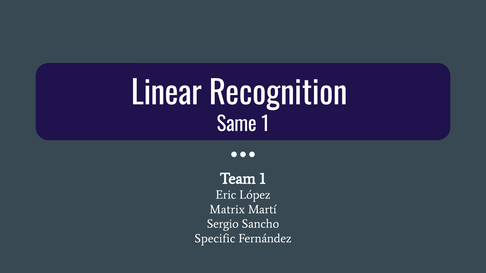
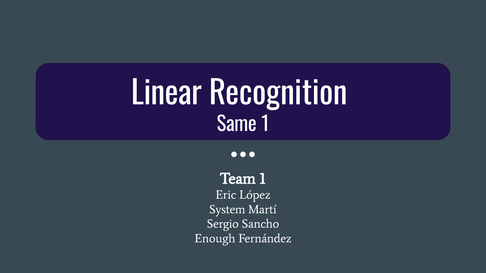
Matrix: Matrix -> System (227, 210)
Specific: Specific -> Enough (215, 239)
